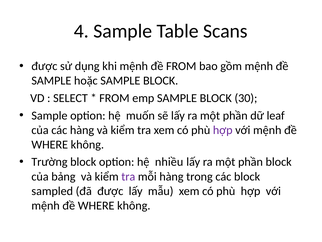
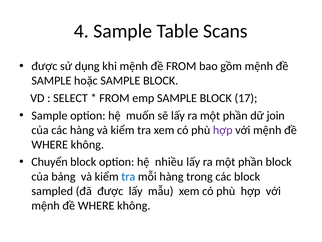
30: 30 -> 17 (246, 98)
leaf: leaf -> join (276, 115)
Trường: Trường -> Chuyển (49, 162)
tra colour: purple -> blue (128, 176)
